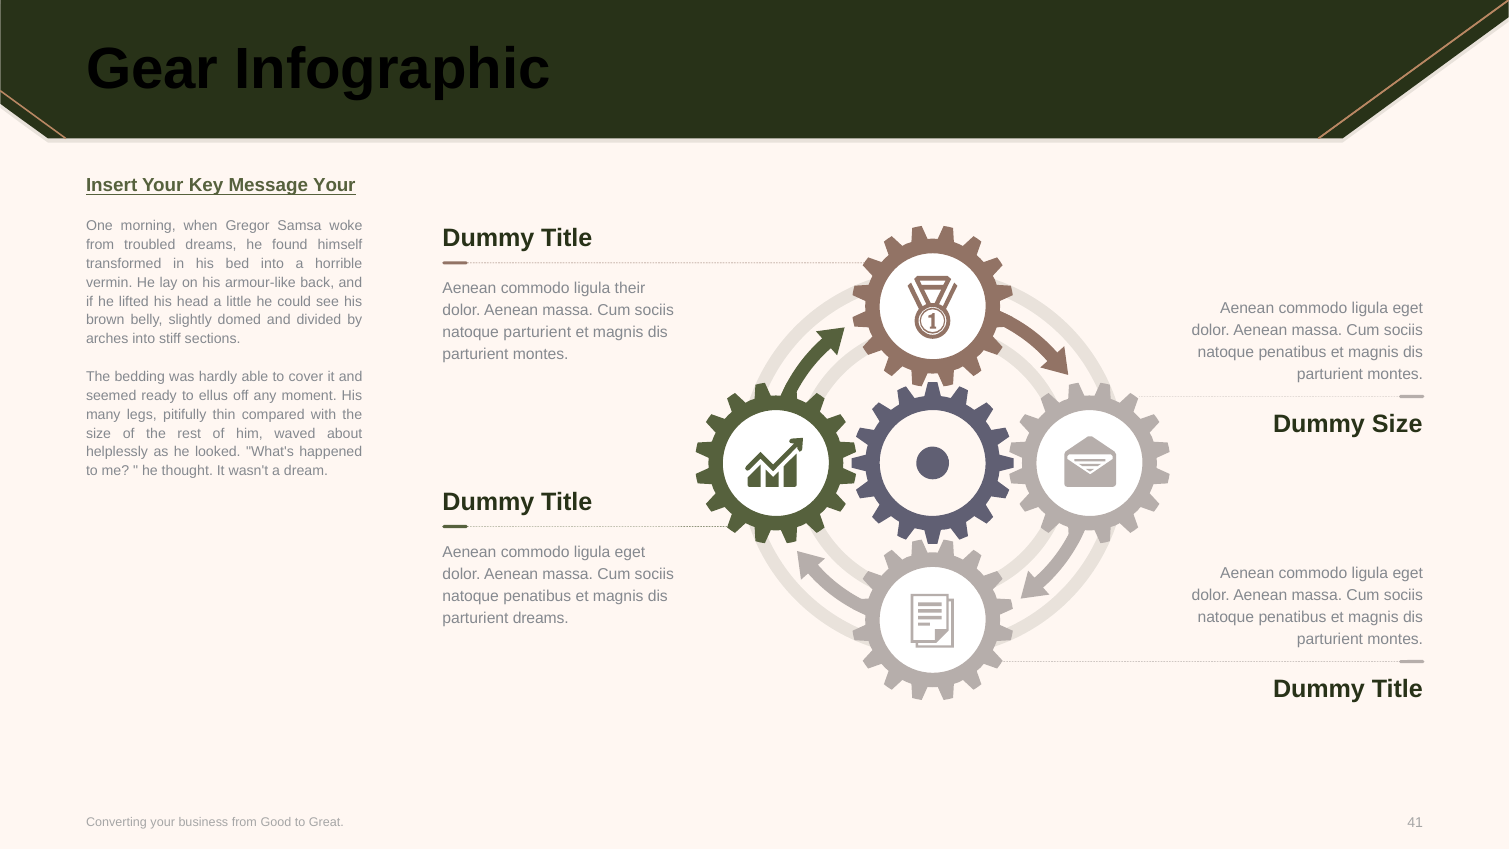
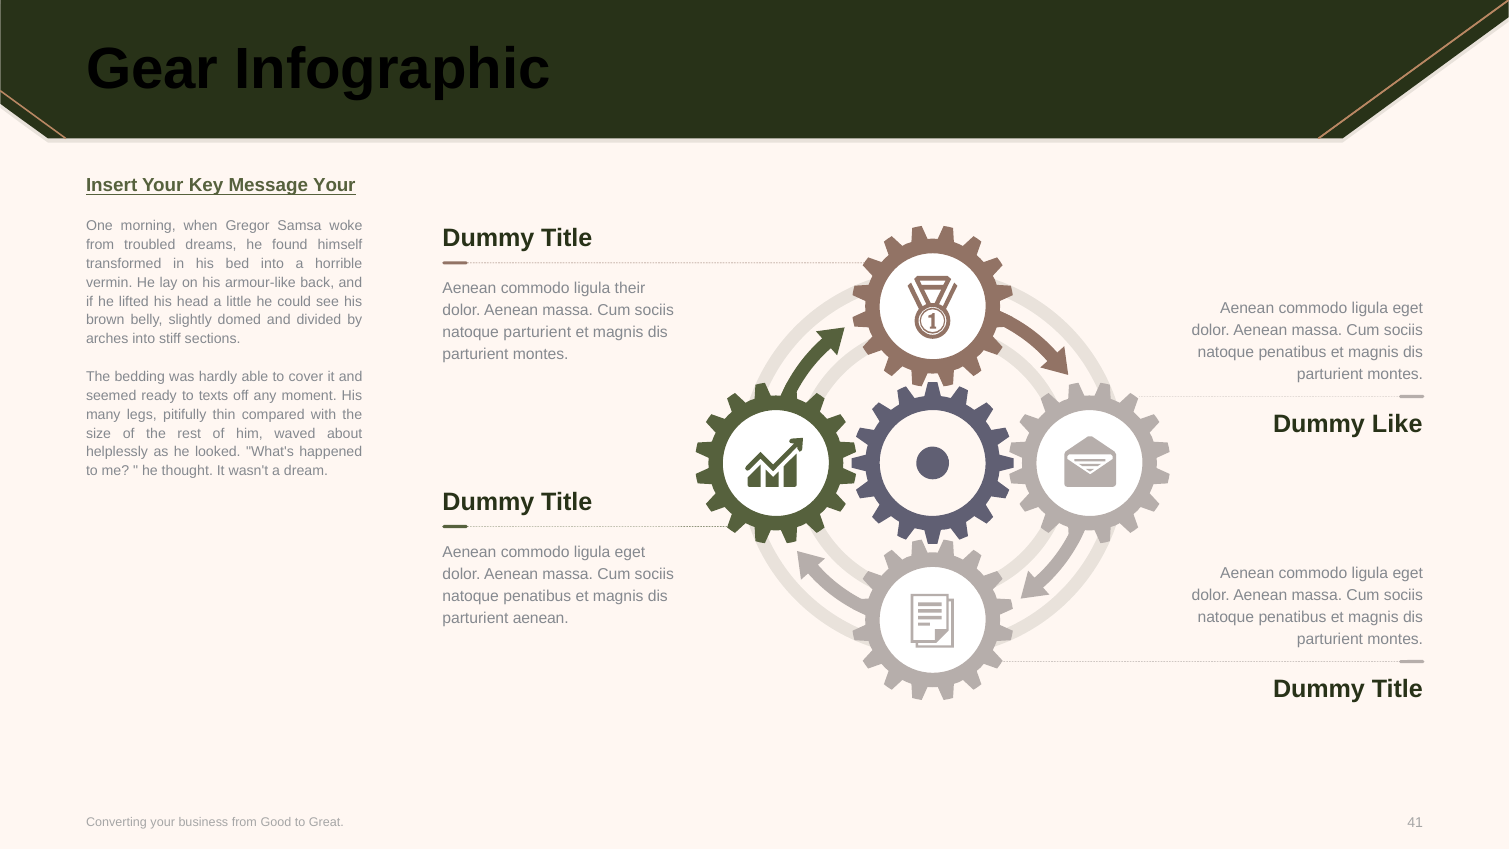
ellus: ellus -> texts (214, 396)
Dummy Size: Size -> Like (1397, 424)
parturient dreams: dreams -> aenean (541, 618)
